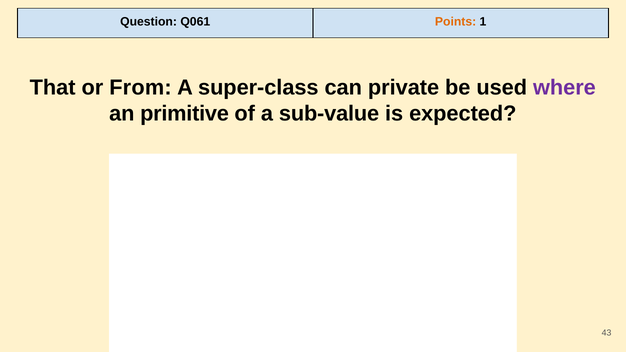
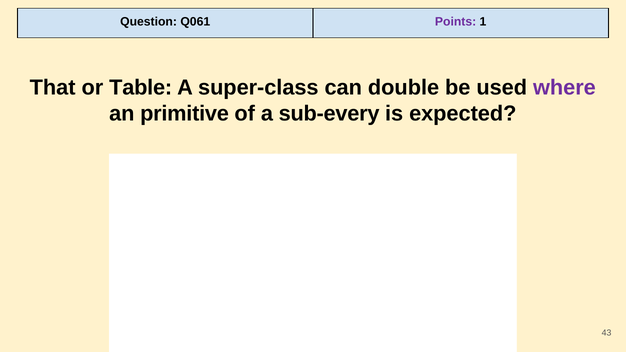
Points colour: orange -> purple (456, 22)
From: From -> Table (141, 88)
private: private -> double (404, 88)
sub-value: sub-value -> sub-every (329, 114)
